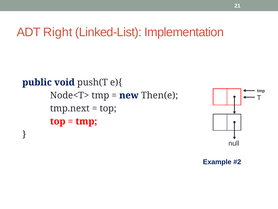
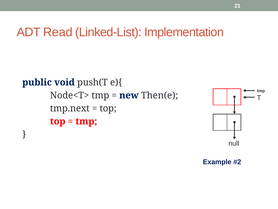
Right: Right -> Read (58, 32)
